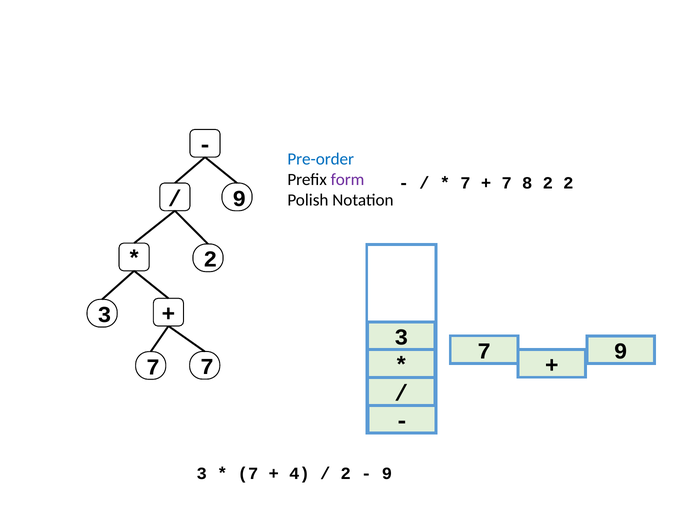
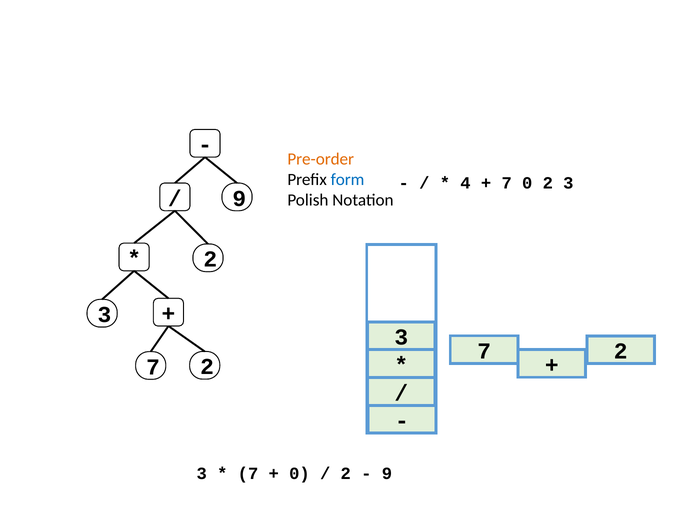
Pre-order colour: blue -> orange (321, 159)
form colour: purple -> blue (348, 180)
7: 7 -> 4 (465, 183)
7 8: 8 -> 0 (527, 183)
2 2: 2 -> 3 (568, 183)
9: 9 -> 2 (621, 352)
7: 7 -> 2 (207, 367)
4: 4 -> 0 (299, 474)
